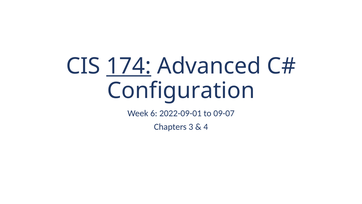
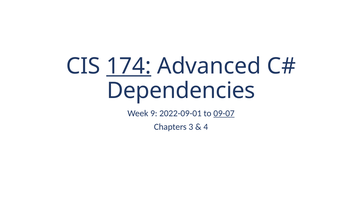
Configuration: Configuration -> Dependencies (181, 90)
6: 6 -> 9 (154, 113)
09-07 underline: none -> present (224, 113)
